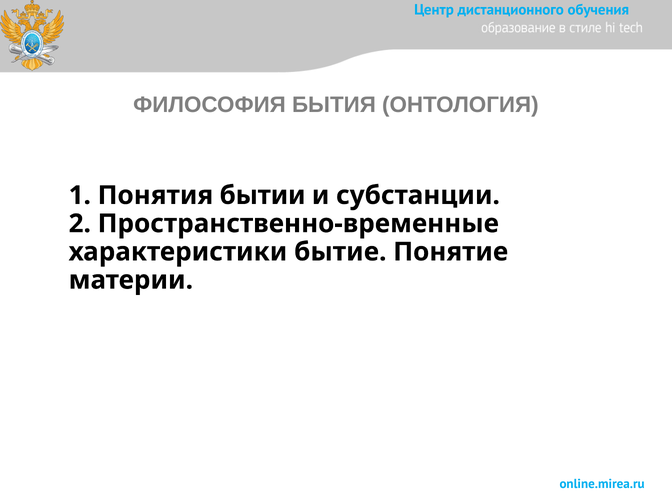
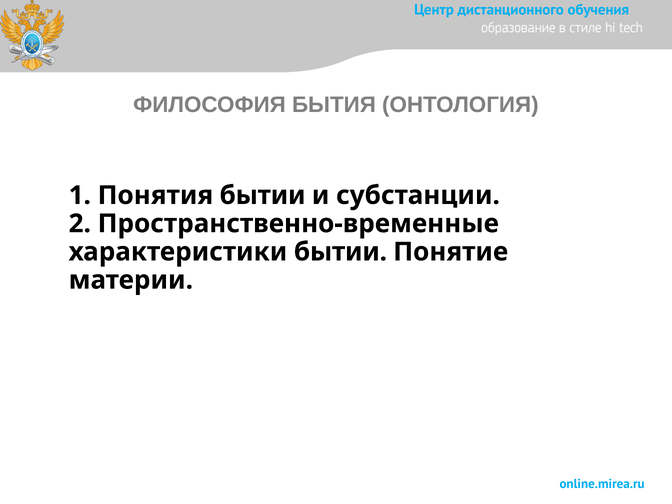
характеристики бытие: бытие -> бытии (340, 252)
